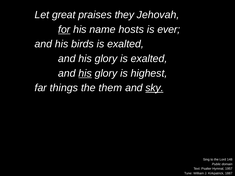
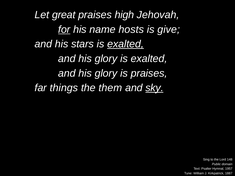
they: they -> high (124, 15)
ever: ever -> give (169, 29)
birds: birds -> stars (83, 44)
exalted underline: none -> present (126, 44)
his underline: present -> none (85, 73)
is highest: highest -> praises (149, 73)
